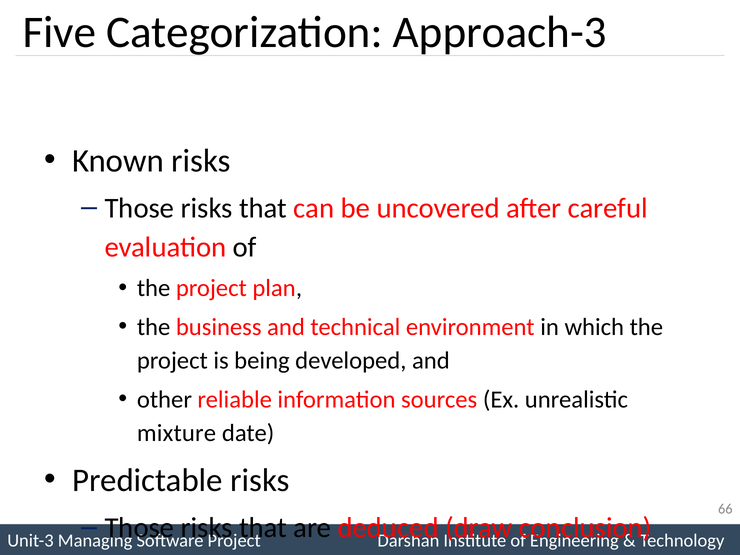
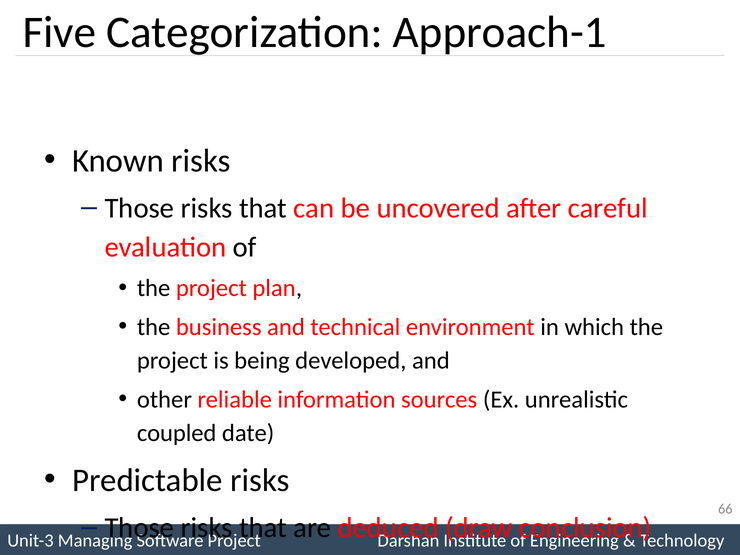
Approach-3: Approach-3 -> Approach-1 (500, 32)
mixture: mixture -> coupled (177, 433)
